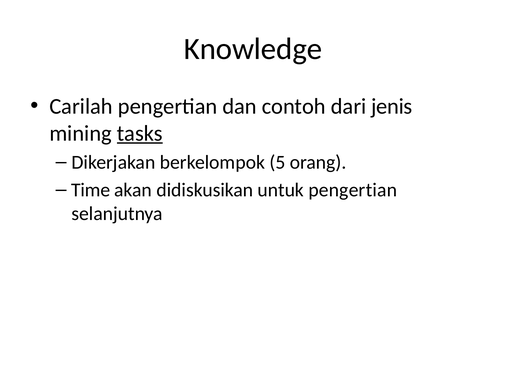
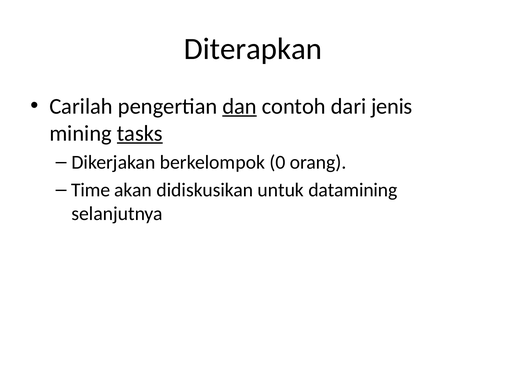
Knowledge: Knowledge -> Diterapkan (253, 49)
dan underline: none -> present (240, 106)
5: 5 -> 0 (277, 162)
untuk pengertian: pengertian -> datamining (353, 190)
